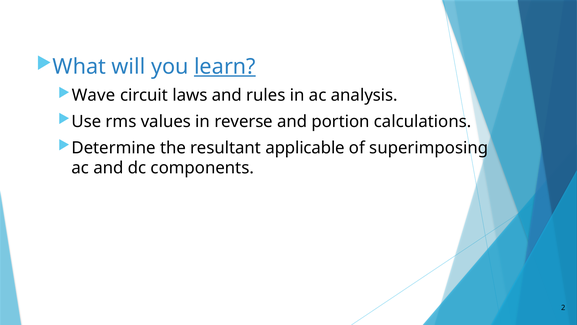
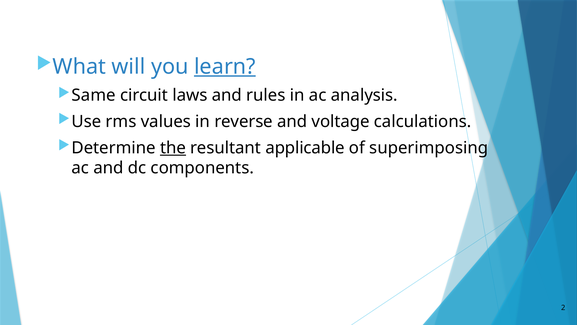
Wave: Wave -> Same (94, 95)
portion: portion -> voltage (341, 121)
the underline: none -> present (173, 148)
